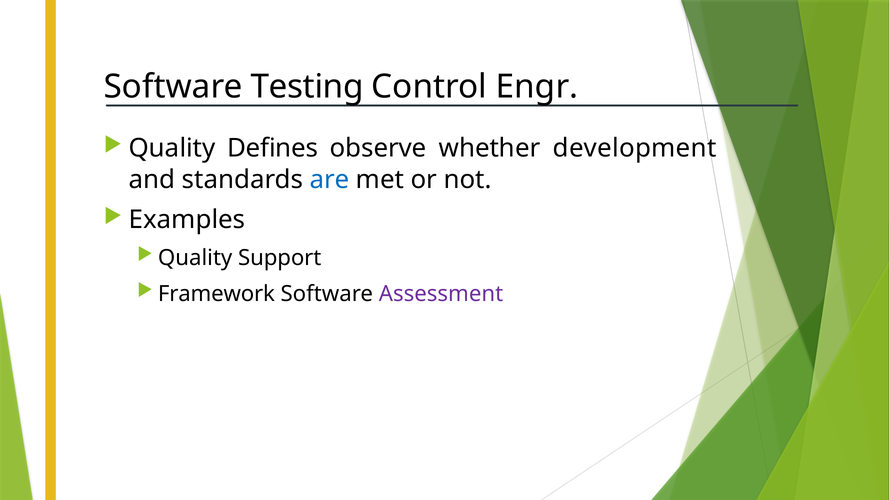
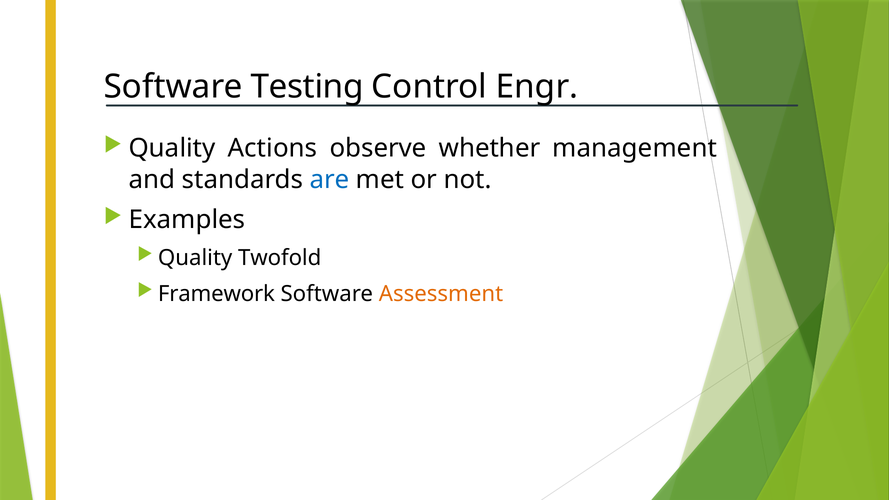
Defines: Defines -> Actions (272, 148)
development: development -> management (635, 148)
Support: Support -> Twofold (280, 258)
Assessment colour: purple -> orange (441, 294)
